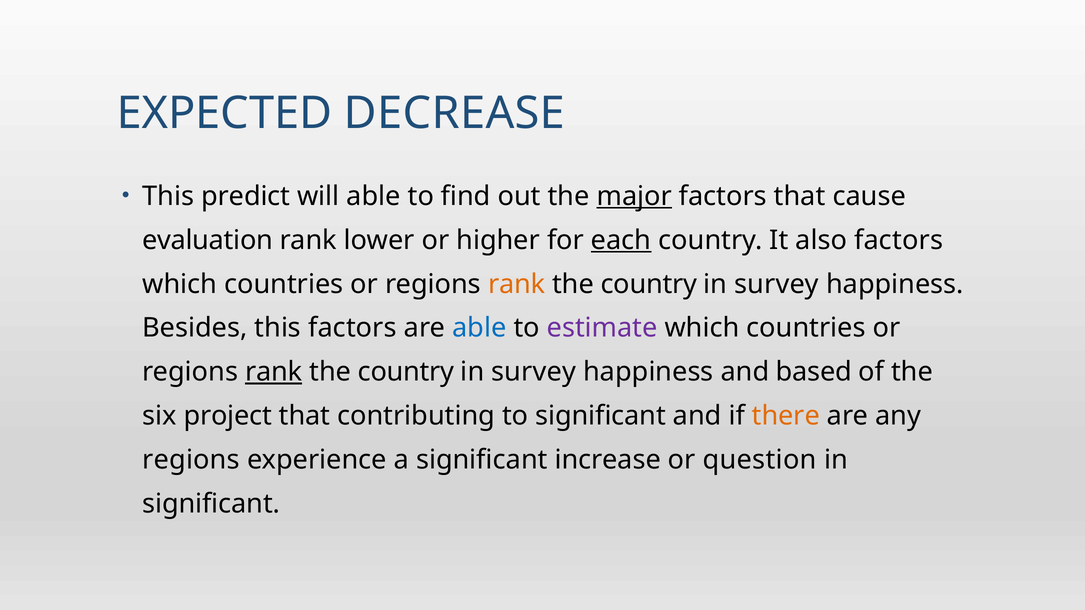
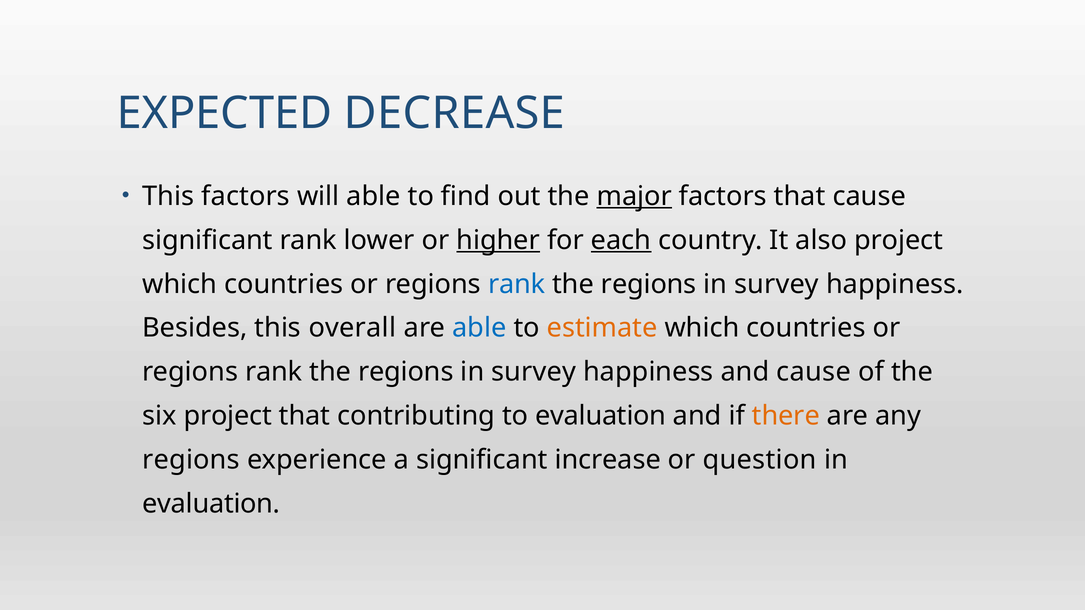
This predict: predict -> factors (246, 196)
evaluation: evaluation -> significant (208, 240)
higher underline: none -> present (498, 240)
also factors: factors -> project (899, 240)
rank colour: orange -> blue (517, 284)
country: country -> regions (649, 284)
this factors: factors -> overall (352, 328)
estimate colour: purple -> orange (602, 328)
rank underline: present -> none (274, 372)
country: country -> regions (406, 372)
and based: based -> cause (814, 372)
to significant: significant -> evaluation (601, 416)
significant: significant -> evaluation (211, 504)
